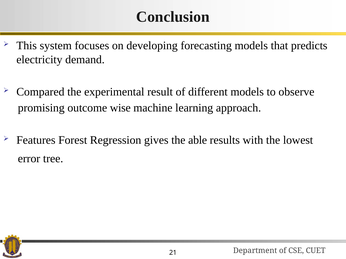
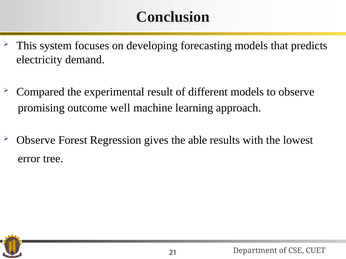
wise: wise -> well (120, 108)
Features: Features -> Observe (36, 140)
